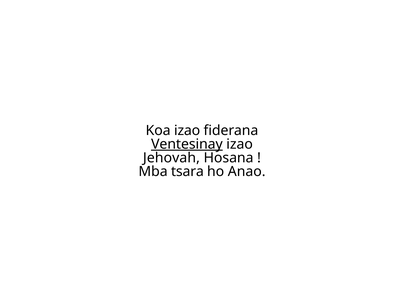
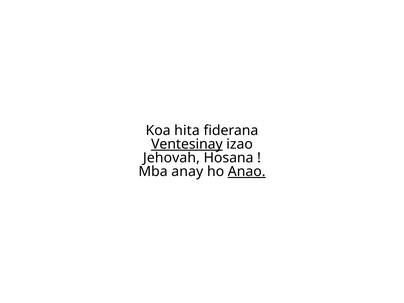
Koa izao: izao -> hita (187, 131)
tsara: tsara -> anay (187, 171)
Anao underline: none -> present (247, 171)
